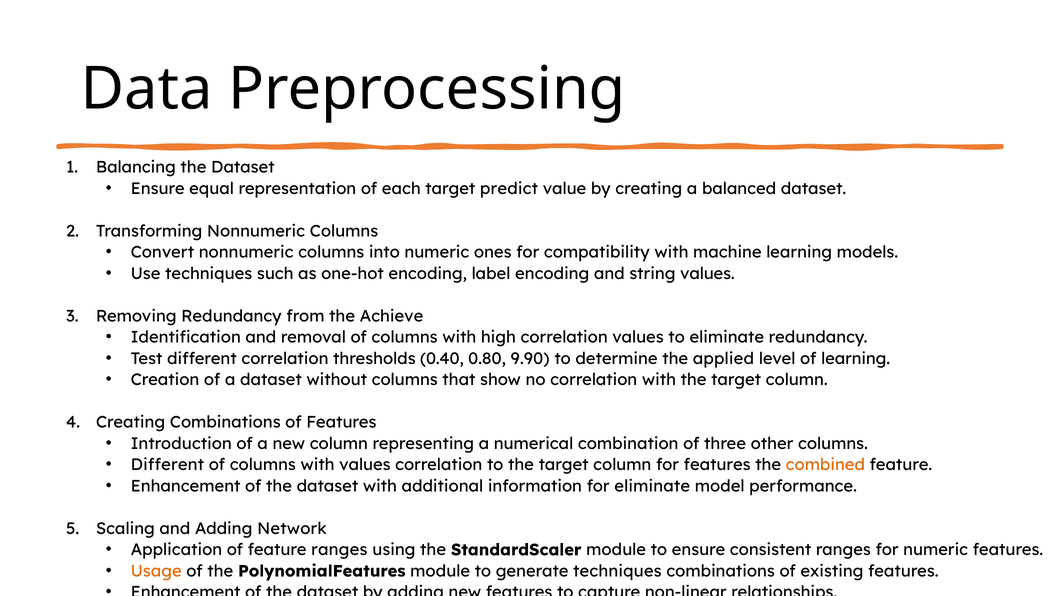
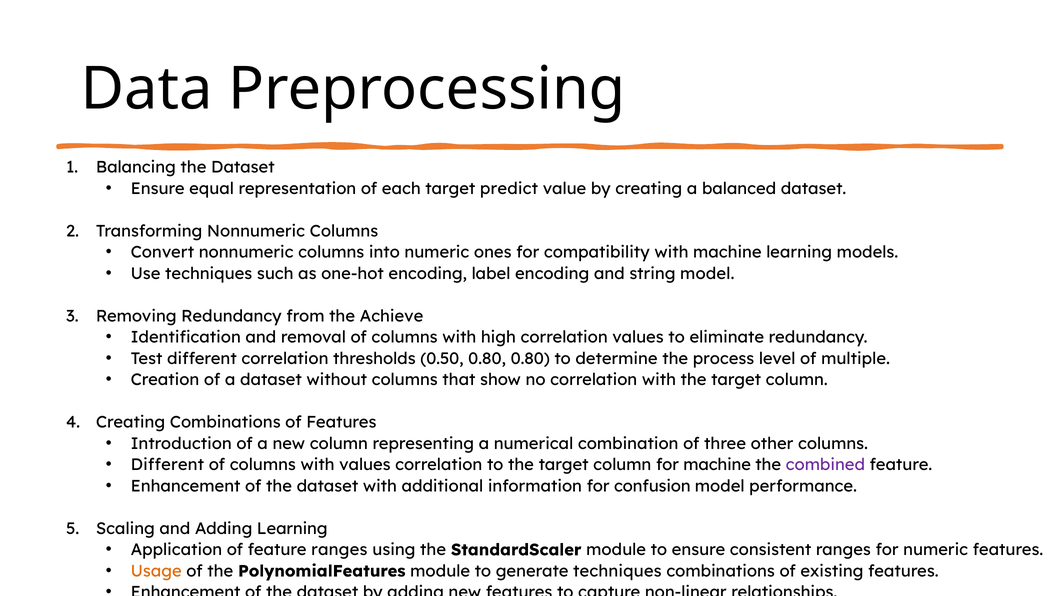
string values: values -> model (707, 274)
0.40: 0.40 -> 0.50 (442, 359)
0.80 9.90: 9.90 -> 0.80 (530, 359)
applied: applied -> process (724, 359)
of learning: learning -> multiple (856, 359)
for features: features -> machine (717, 465)
combined colour: orange -> purple (825, 465)
for eliminate: eliminate -> confusion (652, 486)
Adding Network: Network -> Learning (292, 529)
